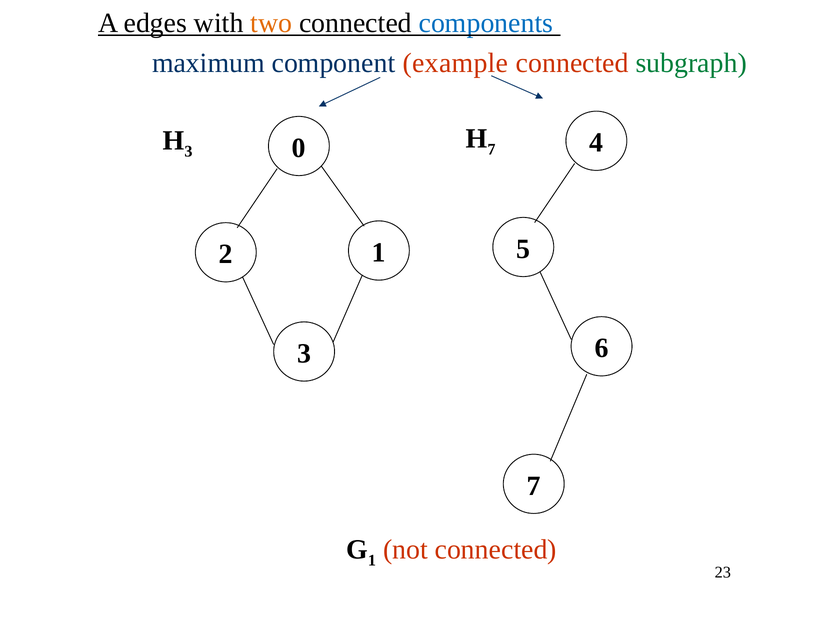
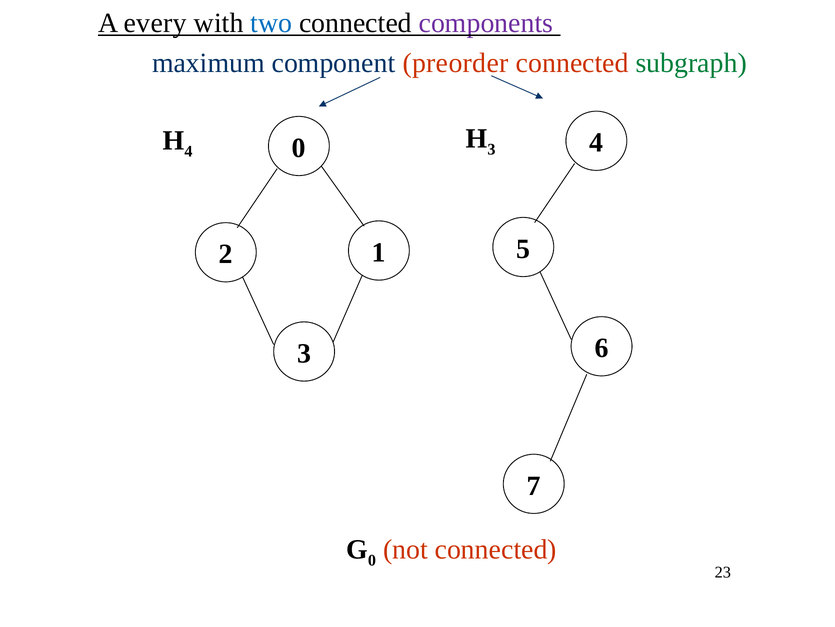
edges: edges -> every (155, 23)
two colour: orange -> blue (271, 23)
components colour: blue -> purple (486, 23)
example: example -> preorder (456, 63)
3: 3 -> 4 (189, 151)
7: 7 -> 3 (491, 149)
1: 1 -> 0 (372, 560)
